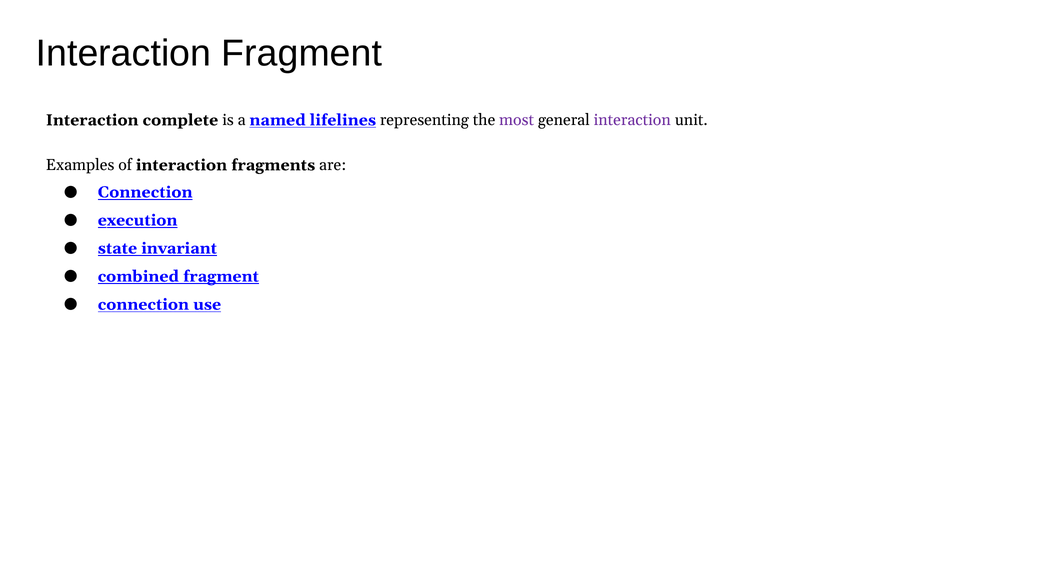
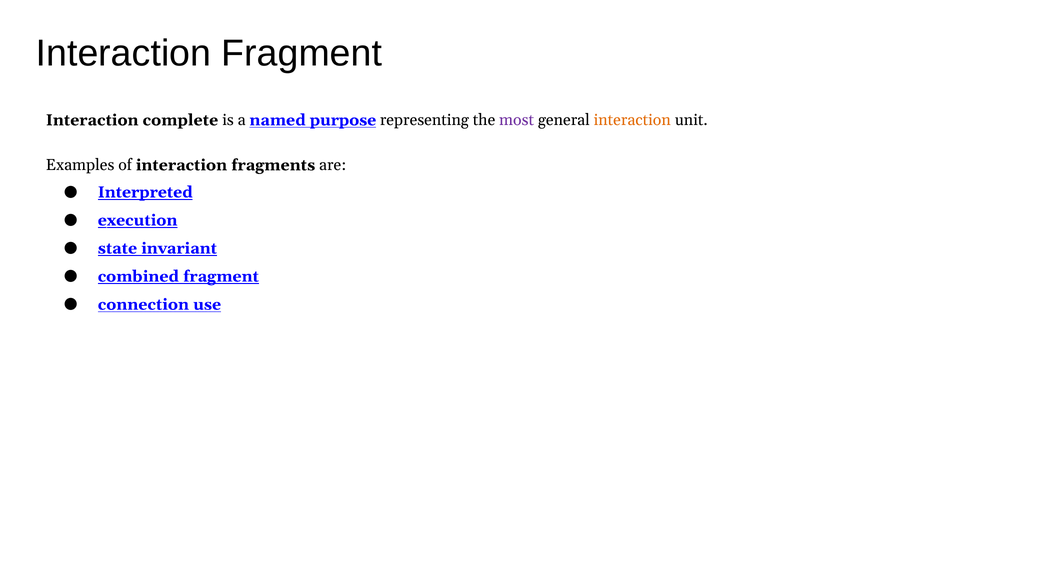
lifelines: lifelines -> purpose (343, 120)
interaction colour: purple -> orange (632, 120)
Connection: Connection -> Interpreted (145, 192)
